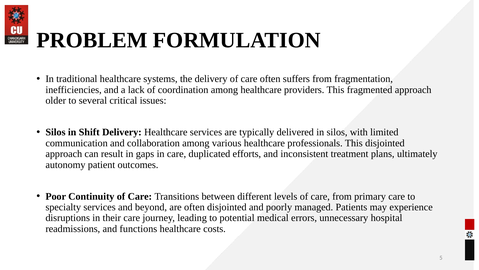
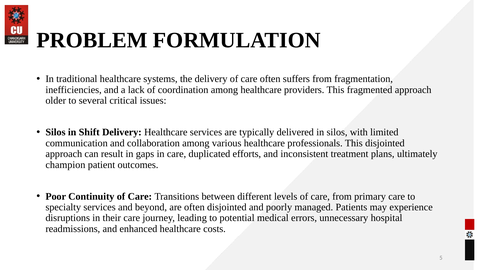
autonomy: autonomy -> champion (65, 164)
functions: functions -> enhanced (138, 228)
